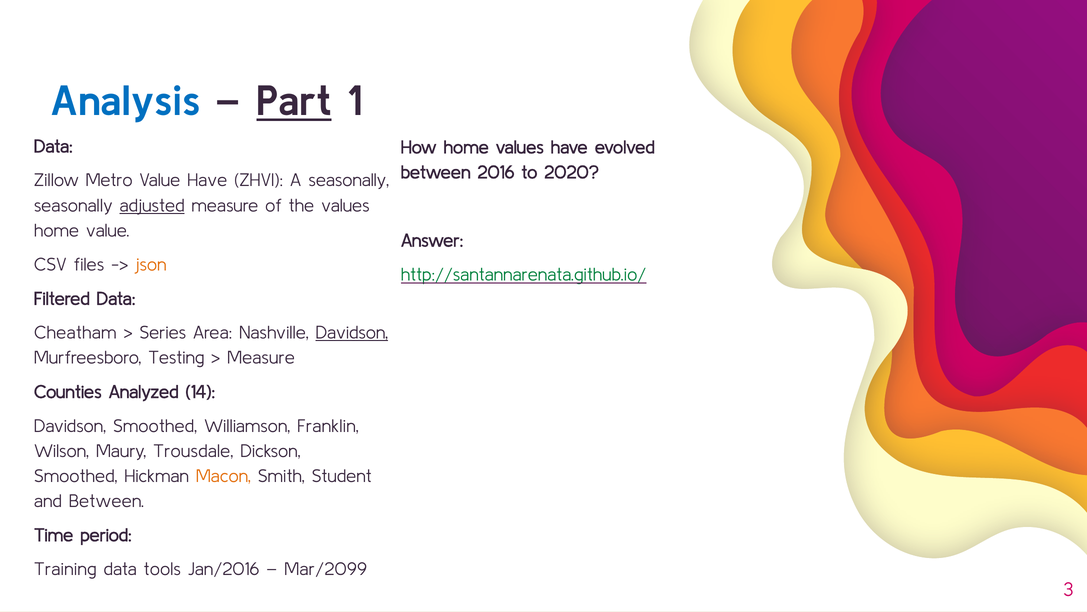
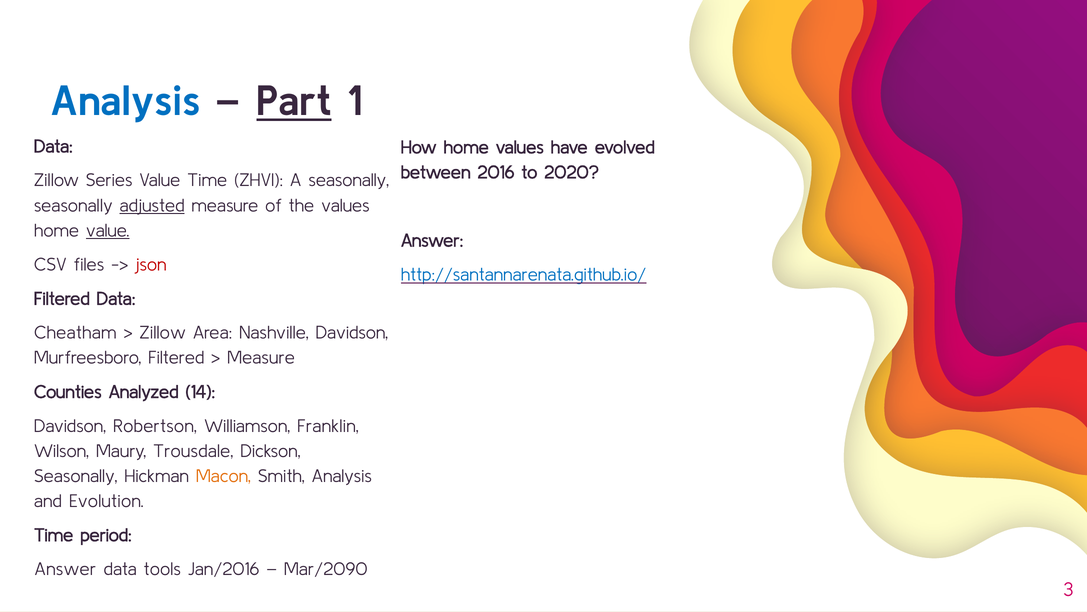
Metro: Metro -> Series (109, 180)
Value Have: Have -> Time (207, 180)
value underline: none -> present (108, 230)
json colour: orange -> red (151, 264)
http://santannarenata.github.io/ colour: green -> blue (524, 274)
Series: Series -> Zillow (163, 333)
Davidson underline: present -> none (352, 333)
Murfreesboro Testing: Testing -> Filtered (176, 358)
Davidson Smoothed: Smoothed -> Robertson (155, 426)
Smoothed: Smoothed -> Seasonally (76, 476)
Smith Student: Student -> Analysis (342, 476)
and Between: Between -> Evolution (107, 501)
Training: Training -> Answer (65, 569)
Mar/2099: Mar/2099 -> Mar/2090 (326, 569)
